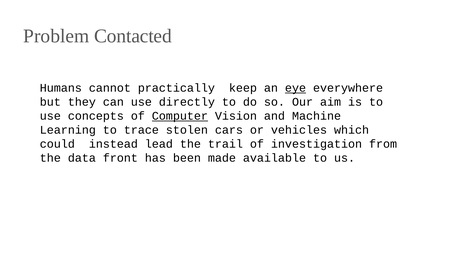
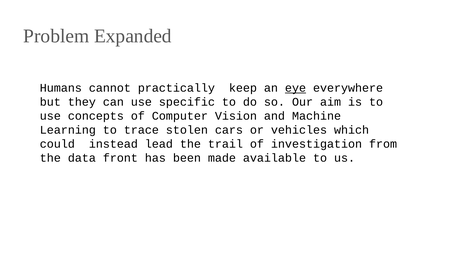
Contacted: Contacted -> Expanded (133, 36)
directly: directly -> specific (187, 102)
Computer underline: present -> none (180, 116)
